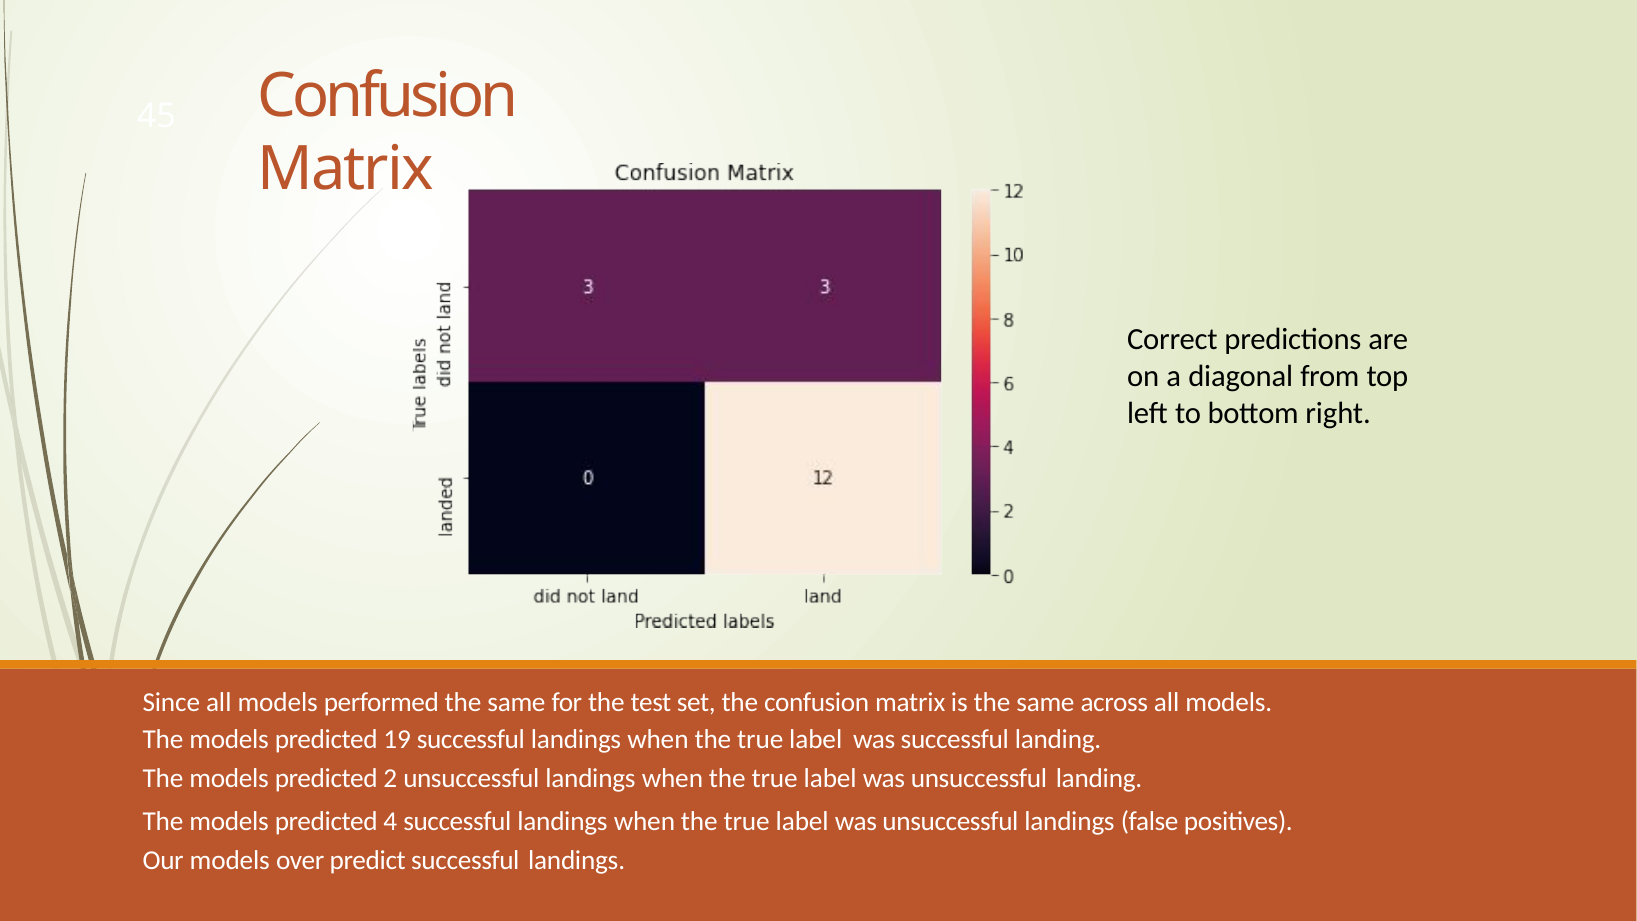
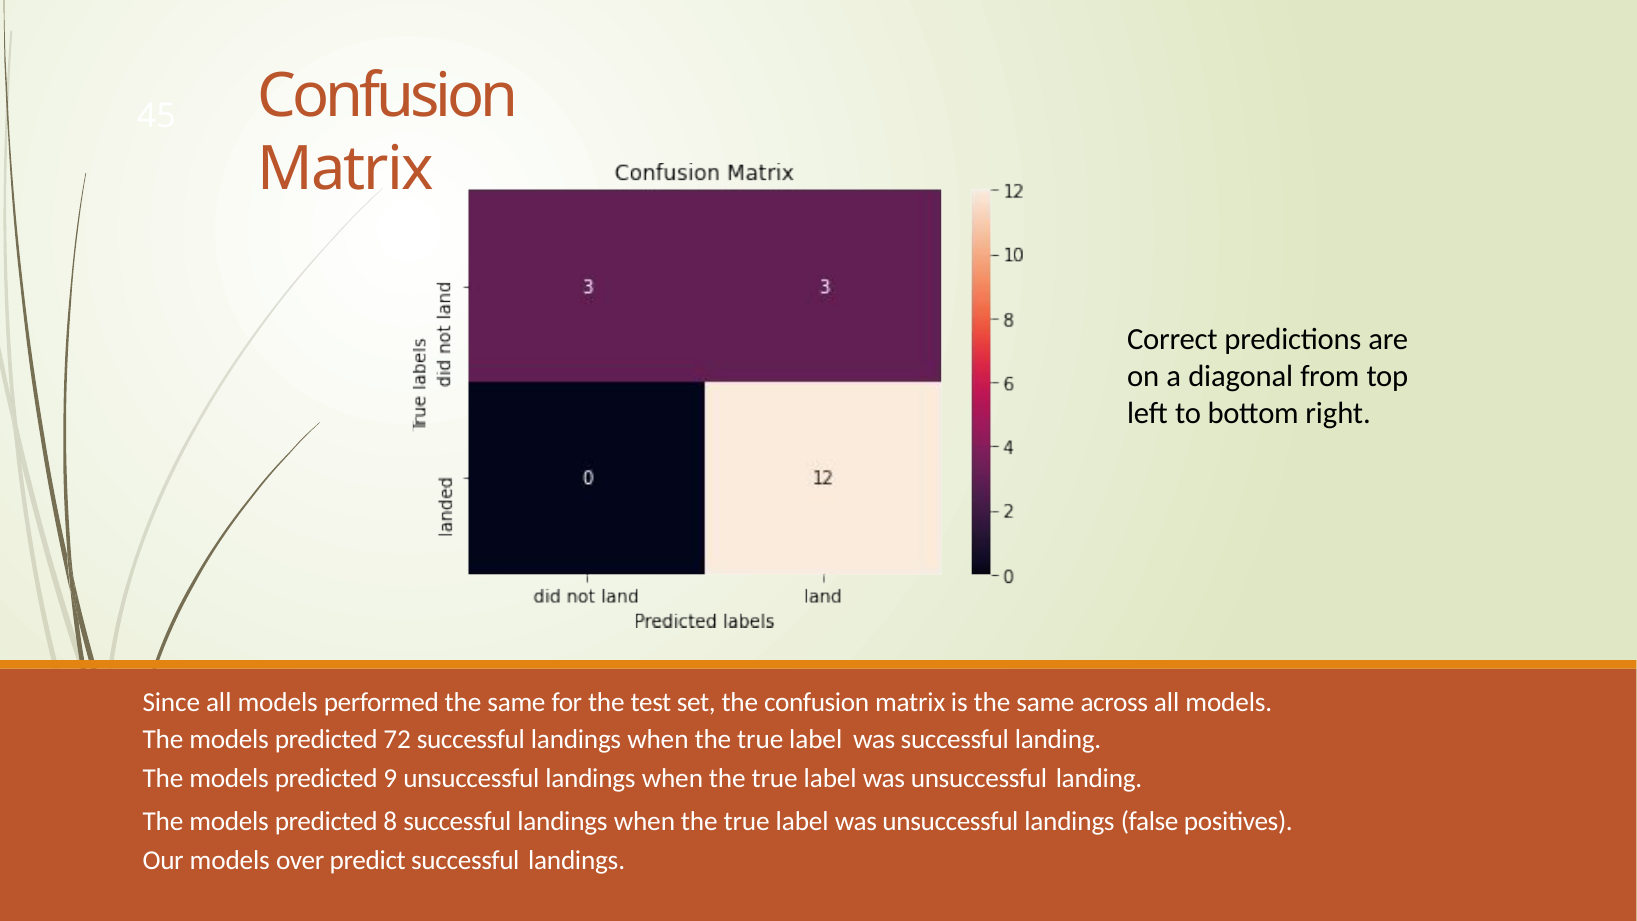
19: 19 -> 72 (397, 739)
2: 2 -> 9 (390, 779)
4: 4 -> 8 (390, 821)
